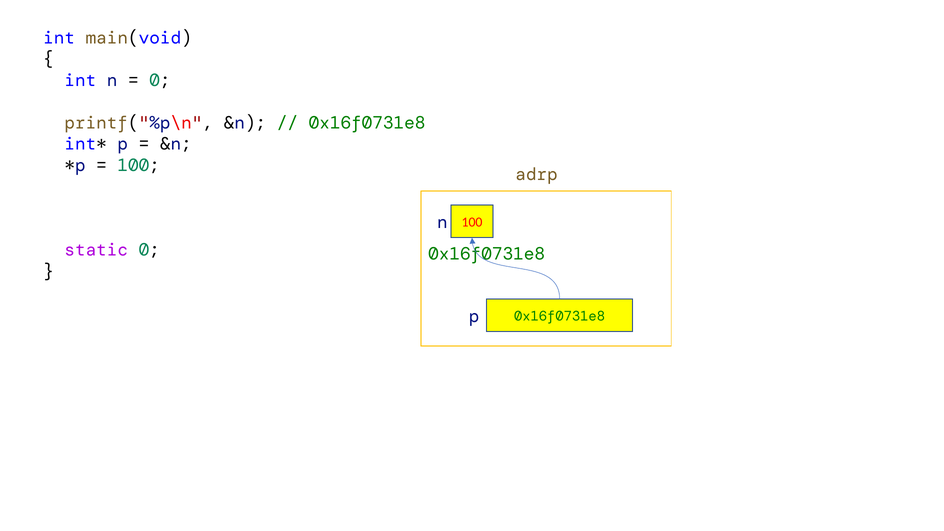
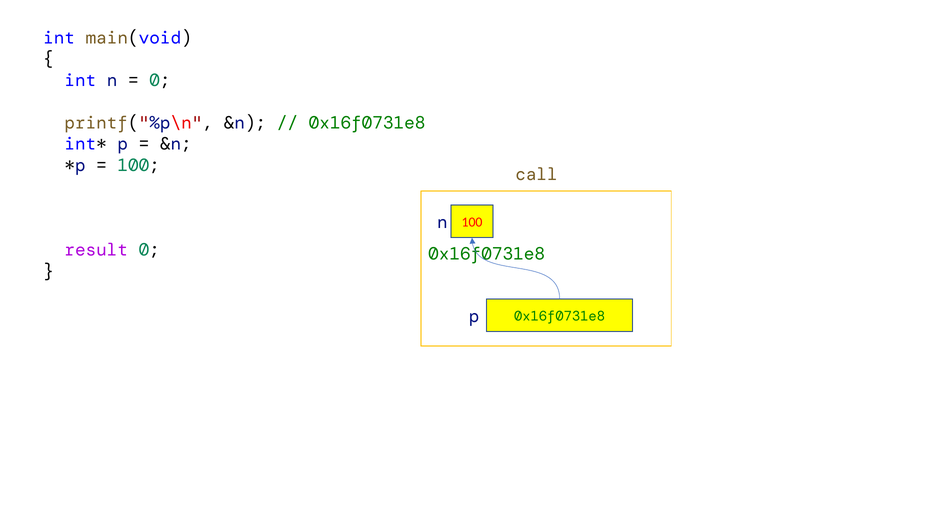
adrp: adrp -> call (537, 175)
static: static -> result (96, 250)
